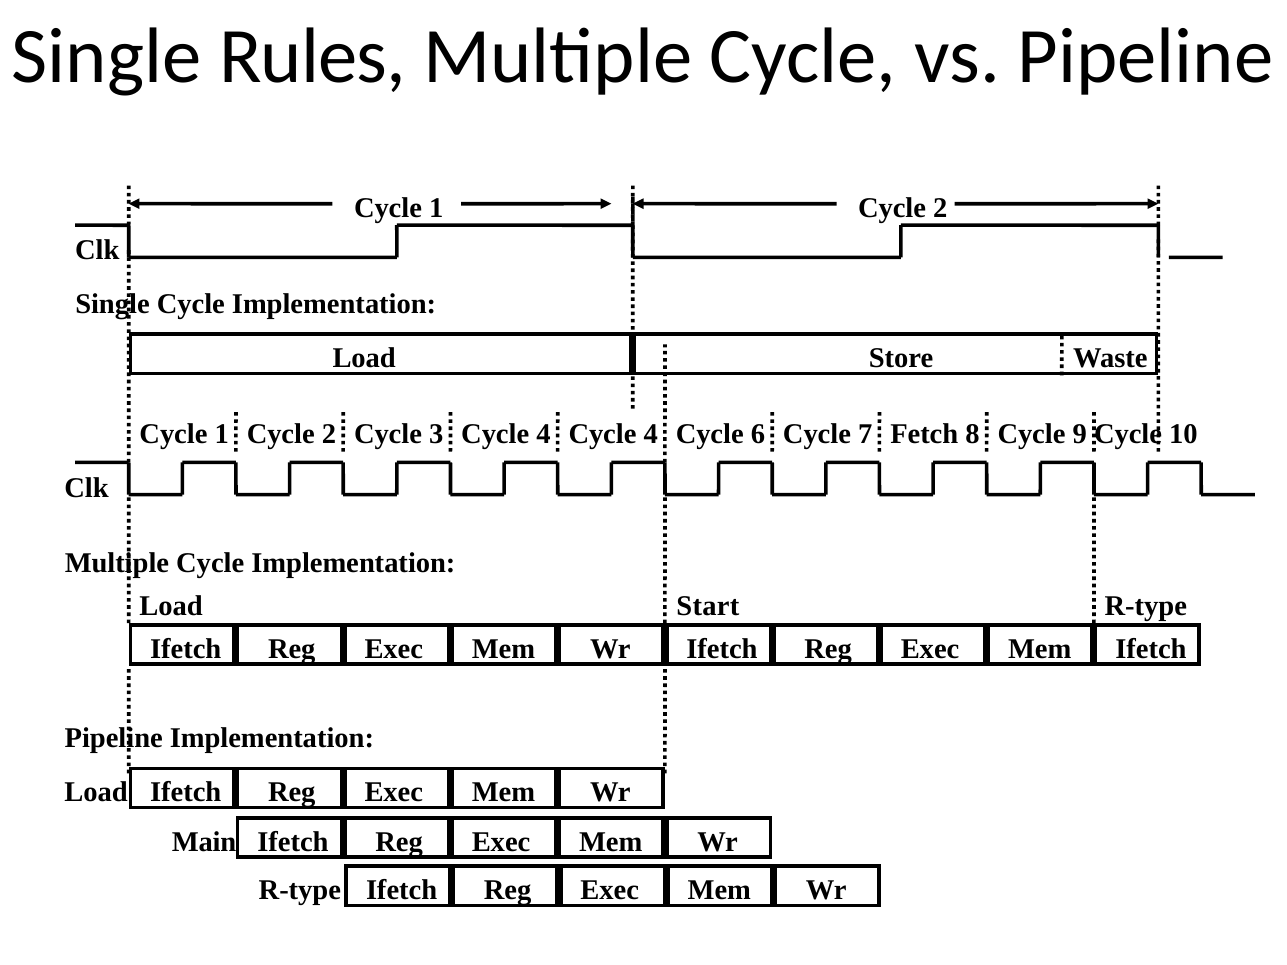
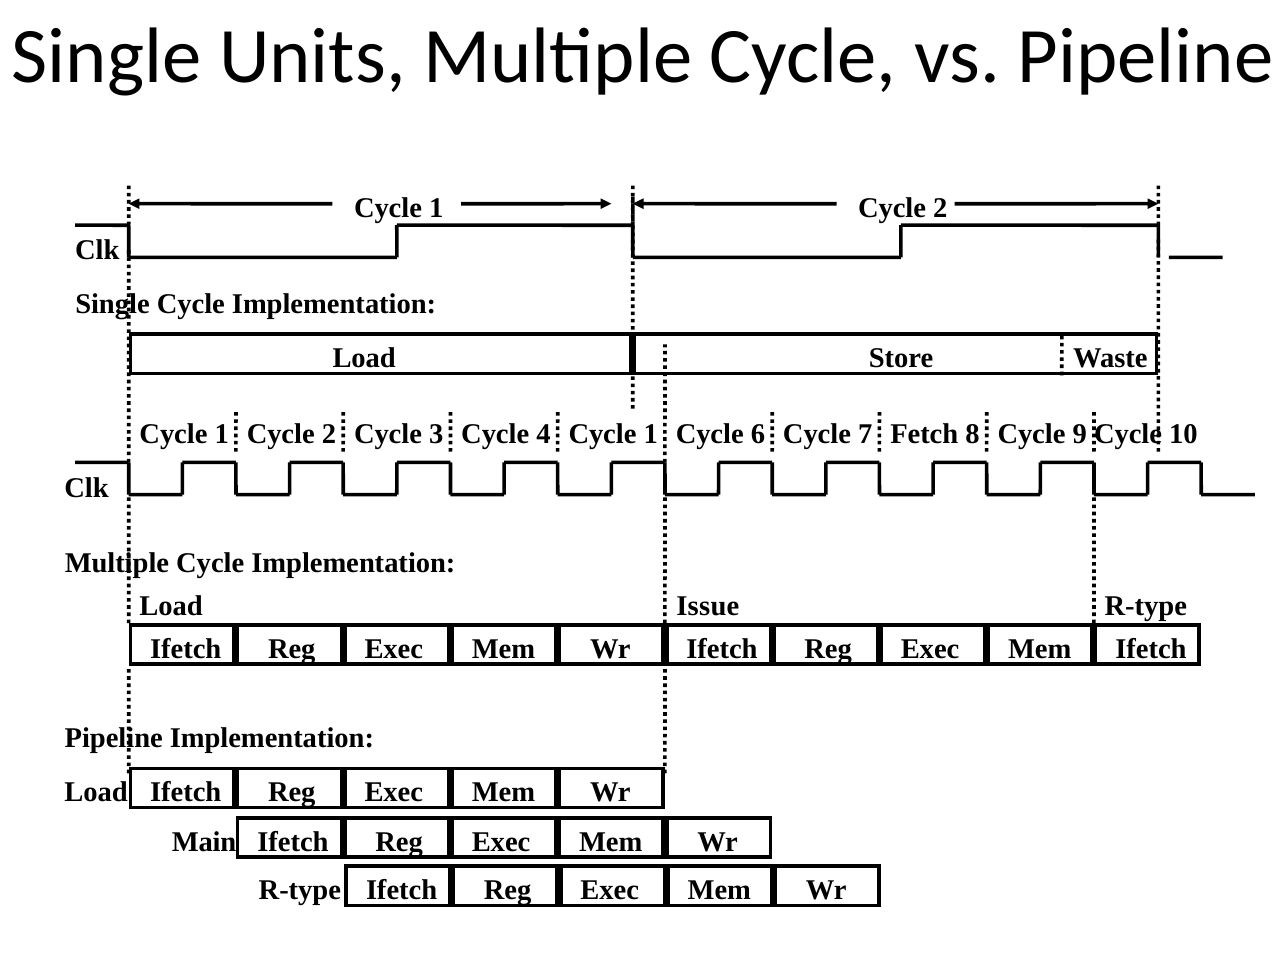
Rules: Rules -> Units (312, 56)
4 Cycle 4: 4 -> 1 (651, 434)
Start: Start -> Issue (708, 606)
